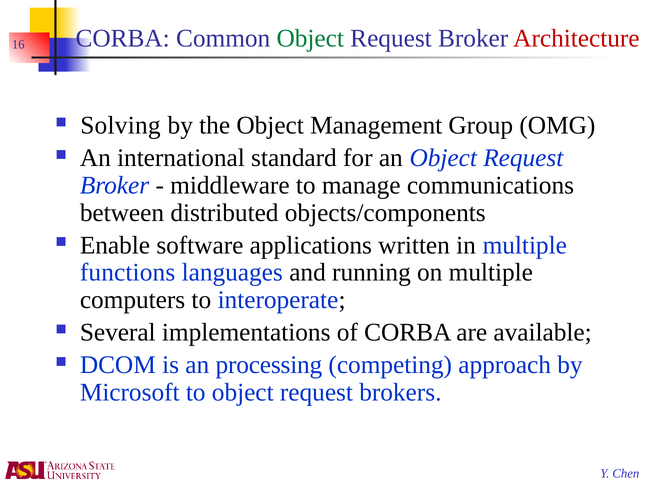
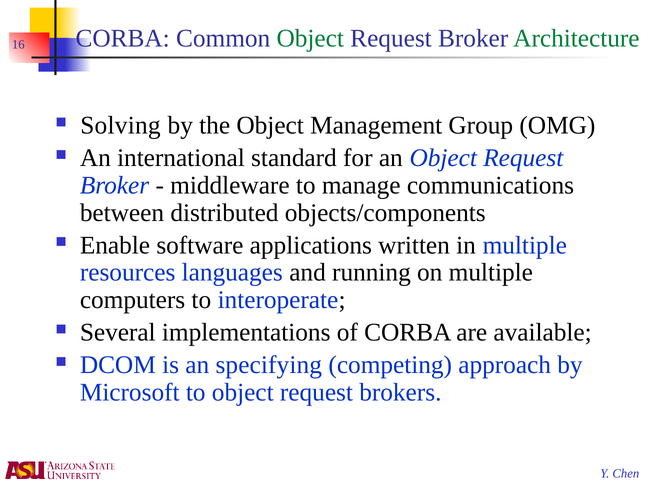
Architecture colour: red -> green (576, 39)
functions: functions -> resources (128, 273)
processing: processing -> specifying (269, 365)
